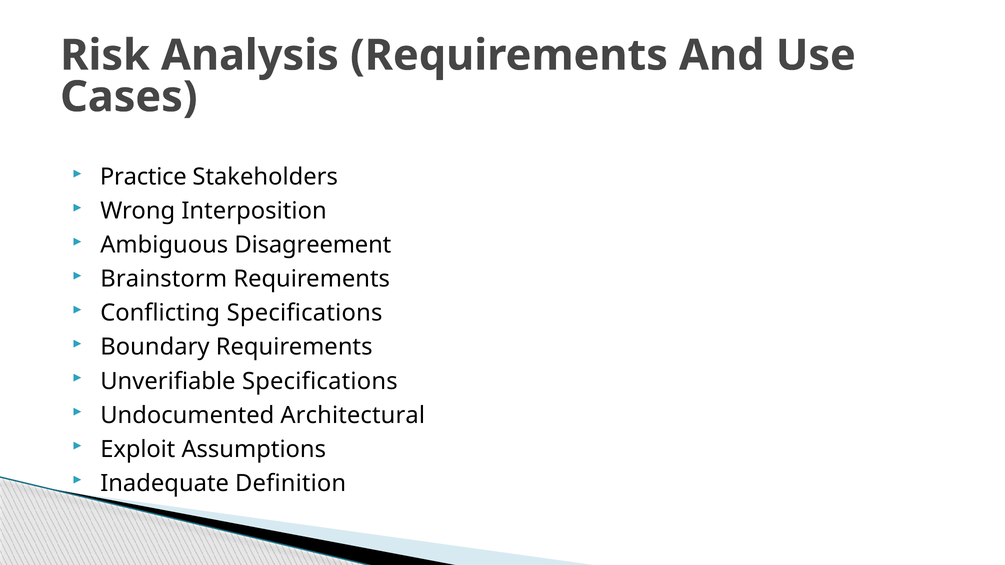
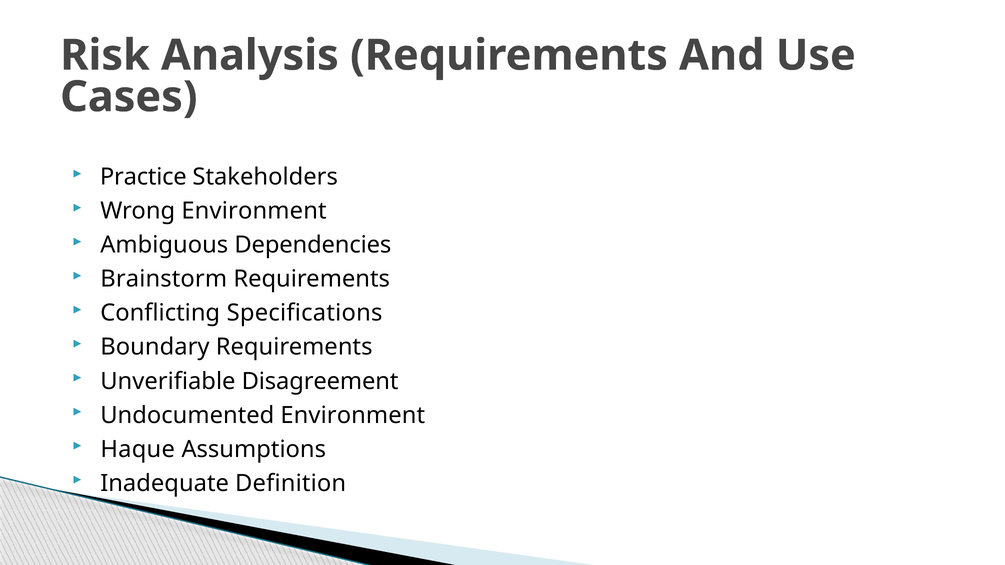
Wrong Interposition: Interposition -> Environment (254, 211)
Disagreement: Disagreement -> Dependencies (313, 245)
Unverifiable Specifications: Specifications -> Disagreement (320, 381)
Undocumented Architectural: Architectural -> Environment (353, 415)
Exploit: Exploit -> Haque (138, 450)
